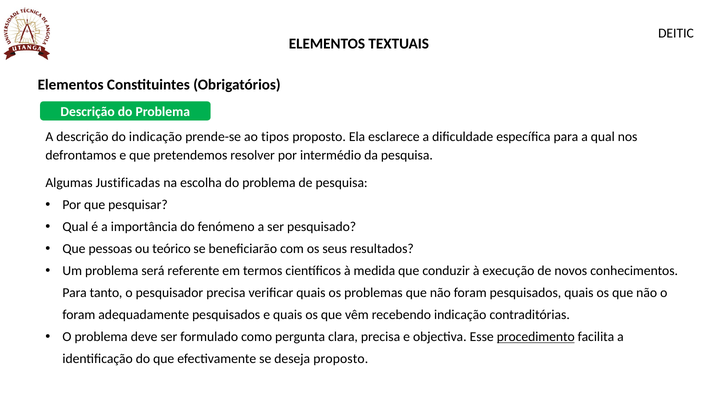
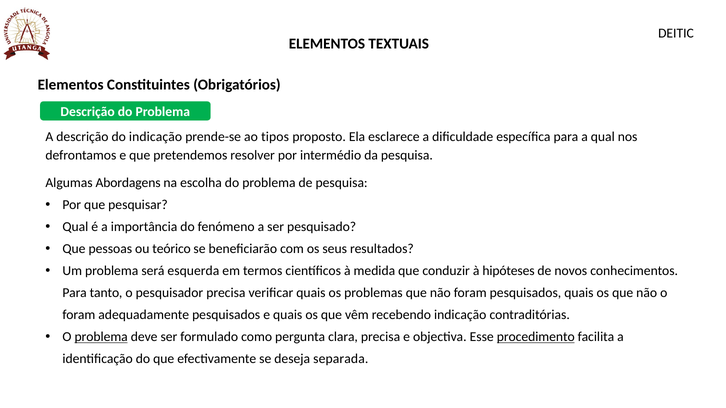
Justificadas: Justificadas -> Abordagens (128, 183)
referente: referente -> esquerda (193, 271)
execução: execução -> hipóteses (508, 271)
problema underline: none -> present (101, 337)
deseja proposto: proposto -> separada (341, 359)
